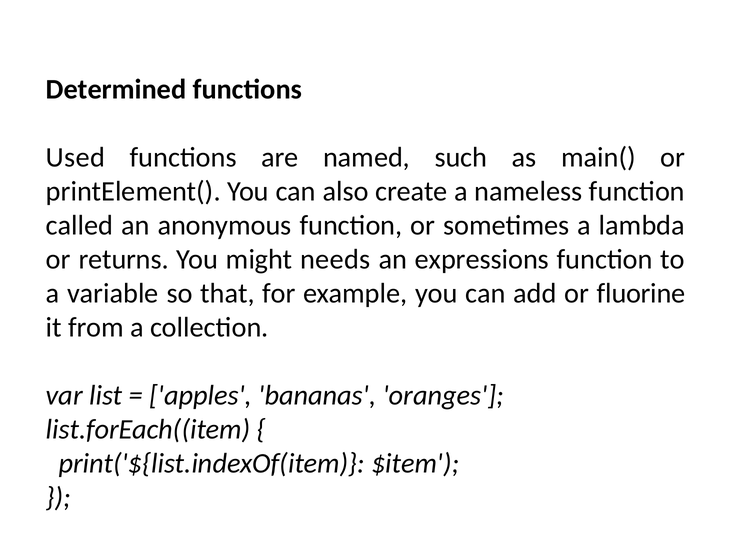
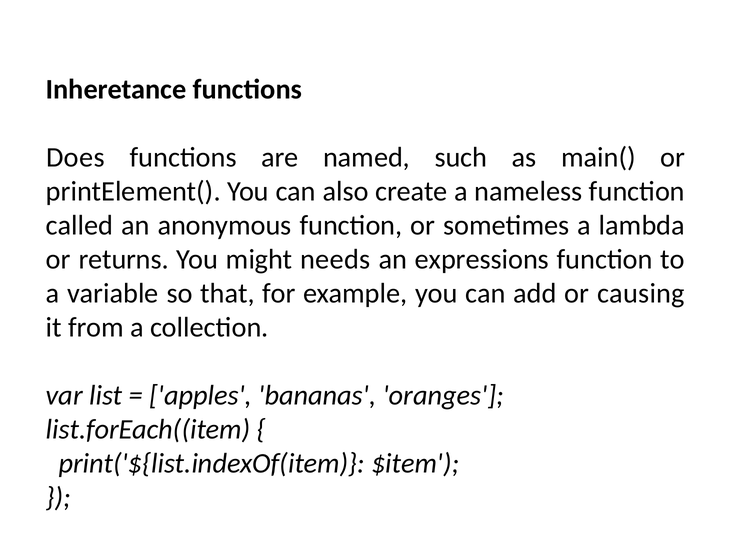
Determined: Determined -> Inheretance (116, 89)
Used: Used -> Does (75, 157)
fluorine: fluorine -> causing (641, 294)
